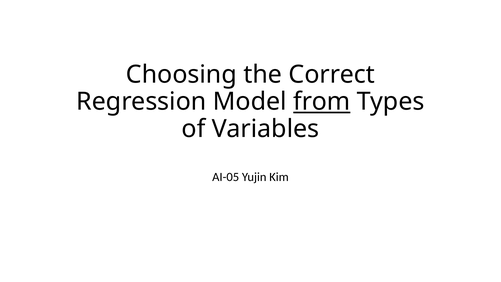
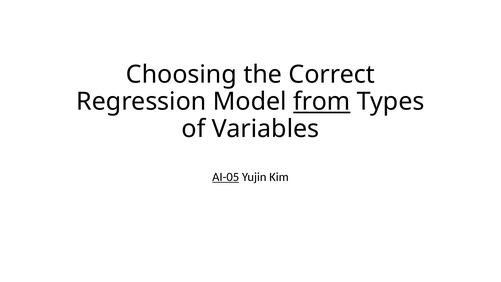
AI-05 underline: none -> present (226, 177)
